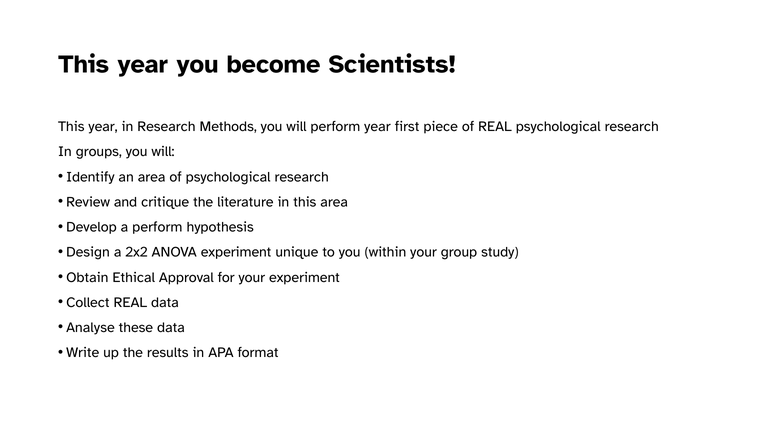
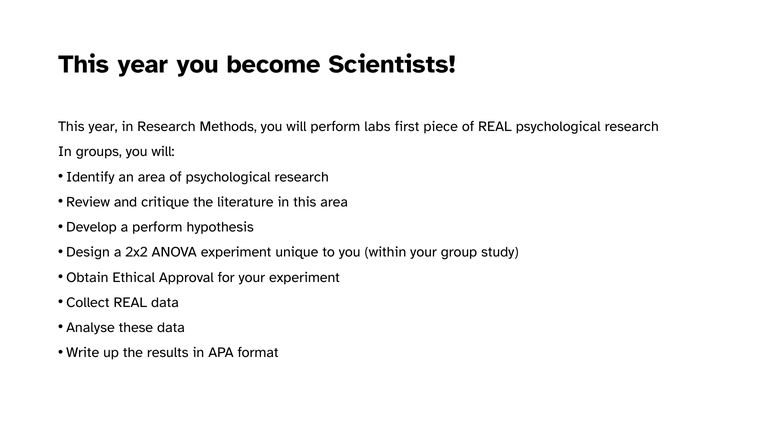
perform year: year -> labs (377, 127)
